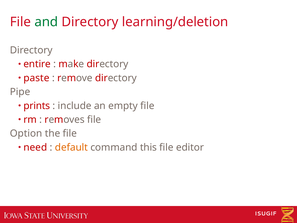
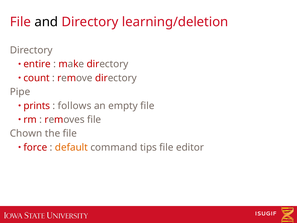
and colour: green -> black (46, 22)
paste: paste -> count (37, 78)
include: include -> follows (75, 106)
Option: Option -> Chown (26, 133)
need: need -> force (35, 147)
this: this -> tips (148, 147)
